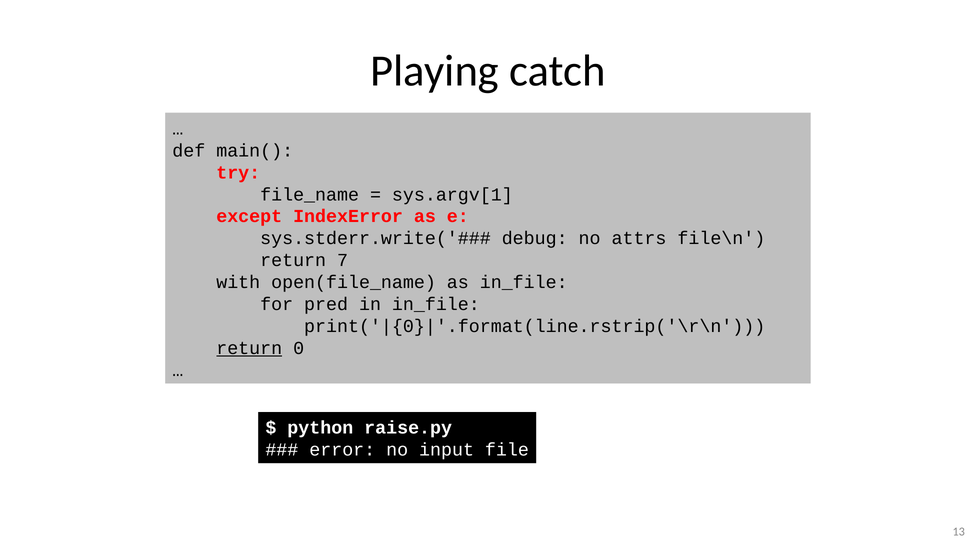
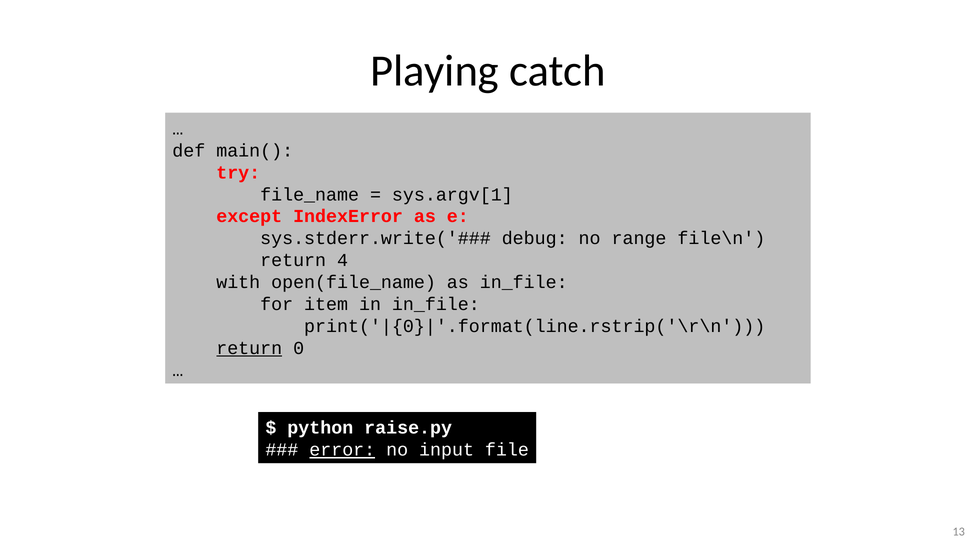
attrs: attrs -> range (639, 238)
7: 7 -> 4 (343, 260)
pred: pred -> item (326, 304)
error underline: none -> present (342, 450)
